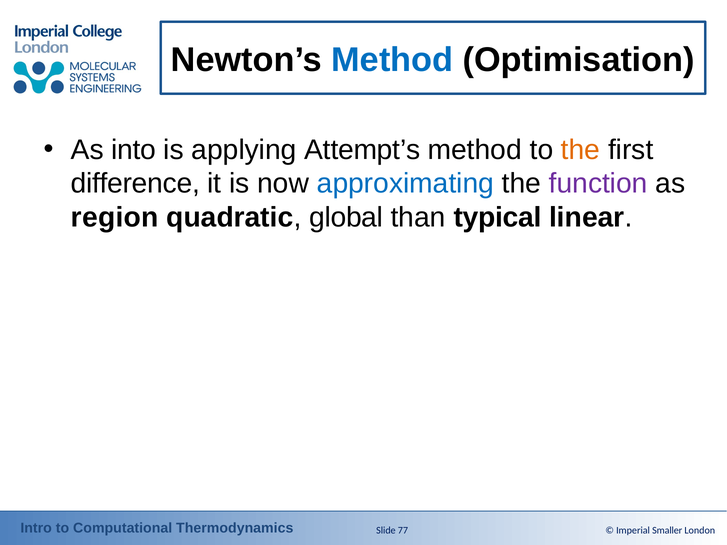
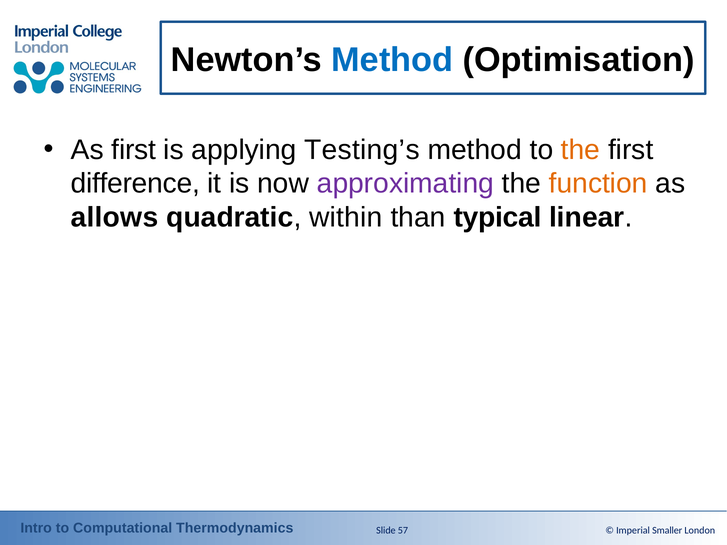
As into: into -> first (134, 150)
Attempt’s: Attempt’s -> Testing’s (362, 150)
approximating colour: blue -> purple (405, 184)
function colour: purple -> orange (598, 184)
region: region -> allows (115, 218)
global: global -> within (346, 218)
77: 77 -> 57 (403, 531)
